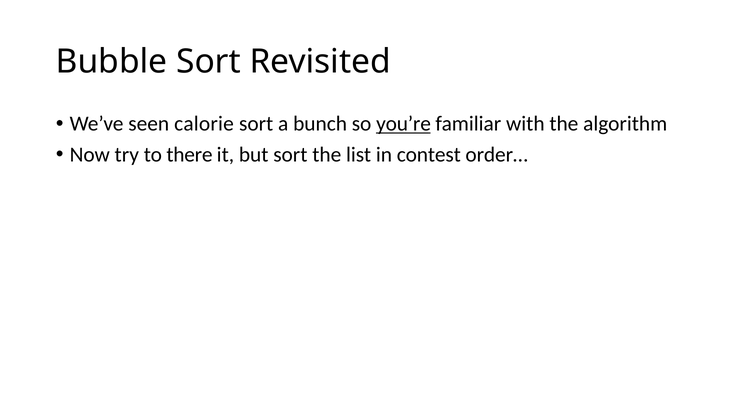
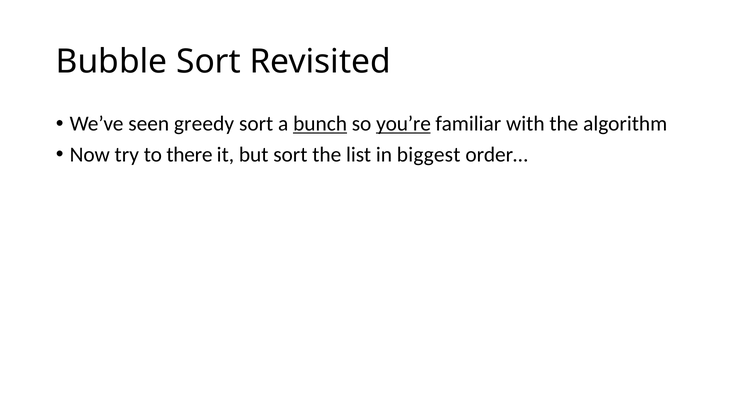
calorie: calorie -> greedy (204, 124)
bunch underline: none -> present (320, 124)
contest: contest -> biggest (429, 155)
